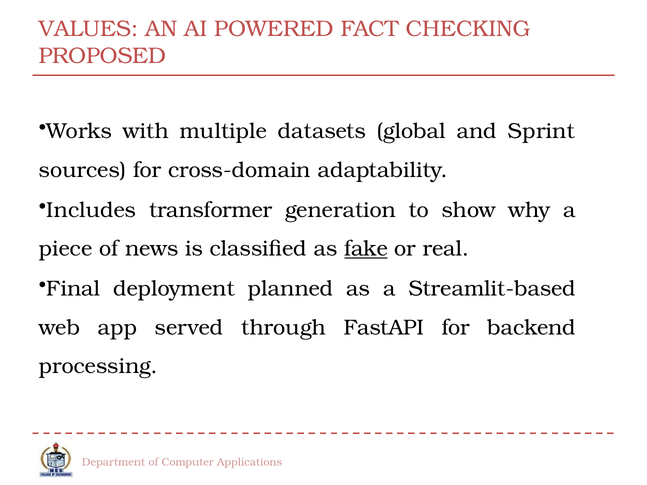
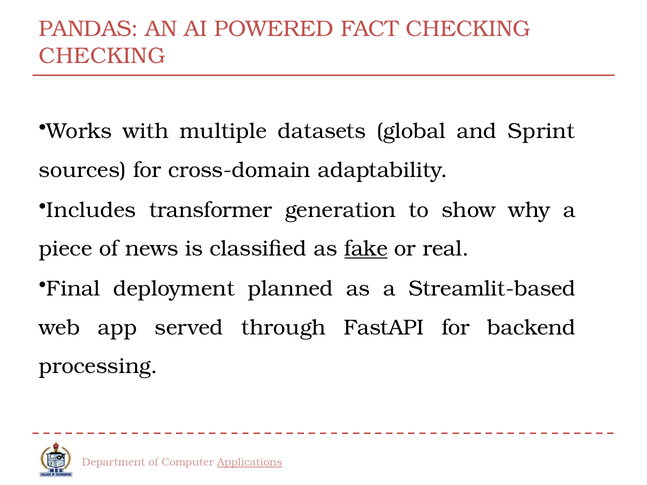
VALUES: VALUES -> PANDAS (89, 29)
PROPOSED: PROPOSED -> CHECKING (102, 56)
Applications underline: none -> present (250, 463)
